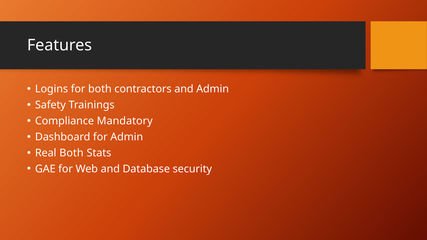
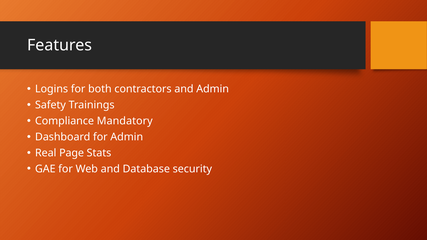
Real Both: Both -> Page (72, 153)
